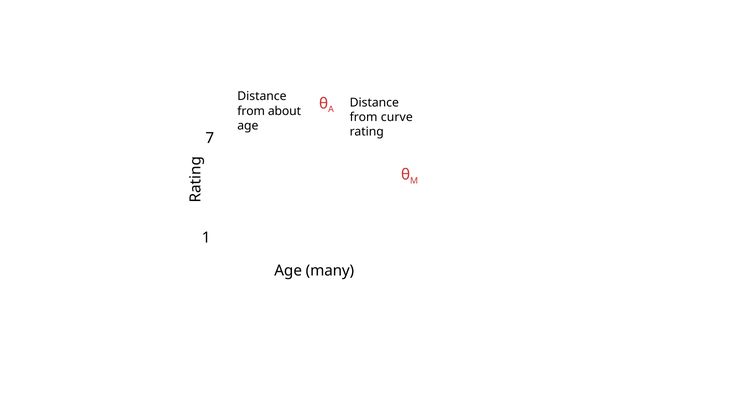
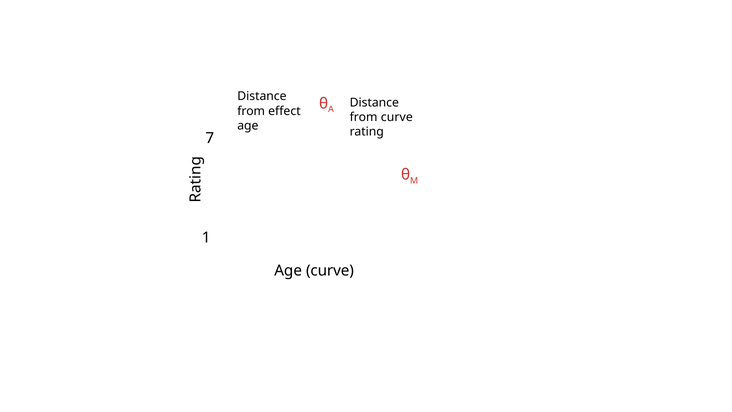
about: about -> effect (284, 111)
Age many: many -> curve (330, 270)
